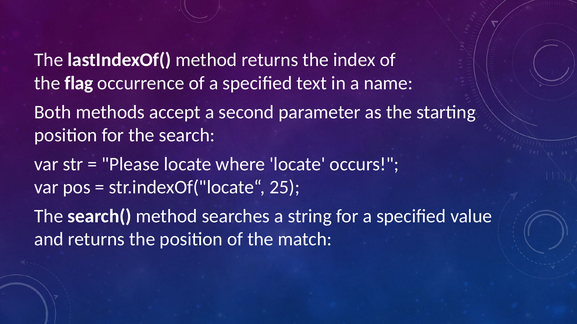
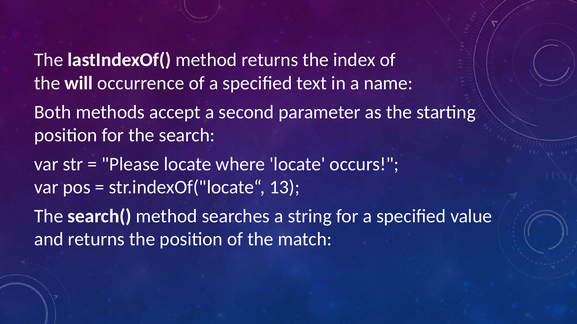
flag: flag -> will (79, 83)
25: 25 -> 13 (285, 188)
